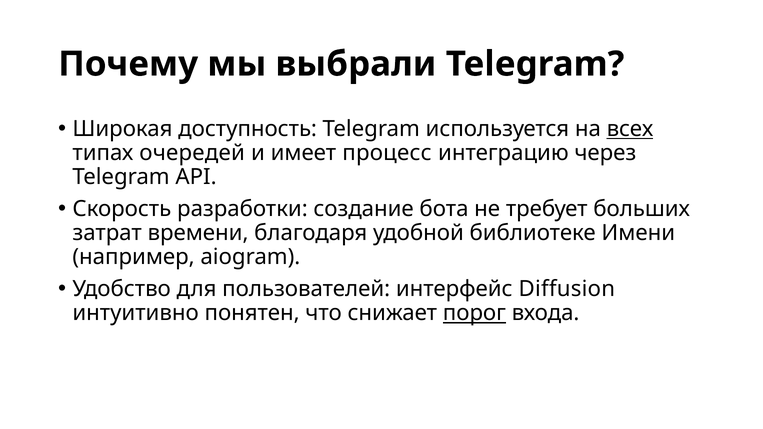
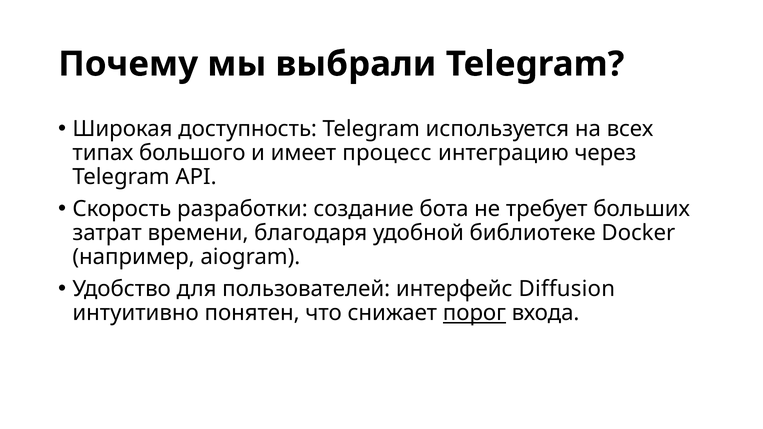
всех underline: present -> none (630, 129)
очередей: очередей -> большого (192, 153)
Имени: Имени -> Docker (638, 233)
